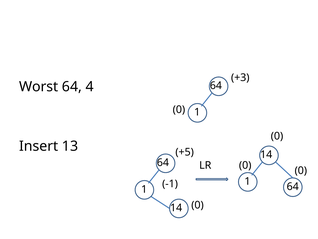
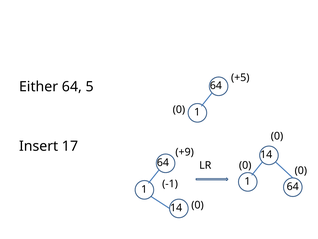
+3: +3 -> +5 (240, 78)
Worst: Worst -> Either (39, 87)
4: 4 -> 5 (90, 87)
13: 13 -> 17 (70, 146)
+5: +5 -> +9 (185, 152)
